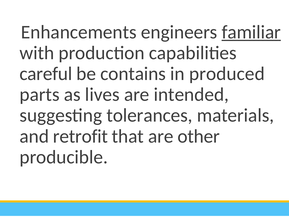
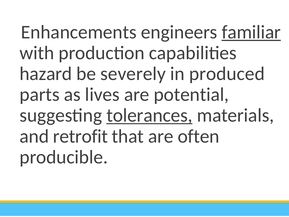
careful: careful -> hazard (46, 74)
contains: contains -> severely (133, 74)
intended: intended -> potential (191, 94)
tolerances underline: none -> present (149, 115)
other: other -> often (199, 136)
